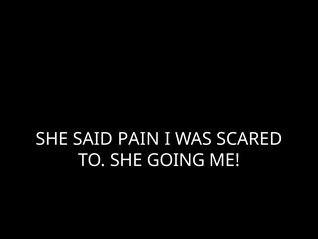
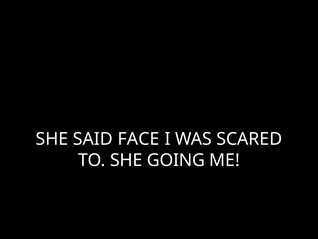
PAIN: PAIN -> FACE (139, 139)
